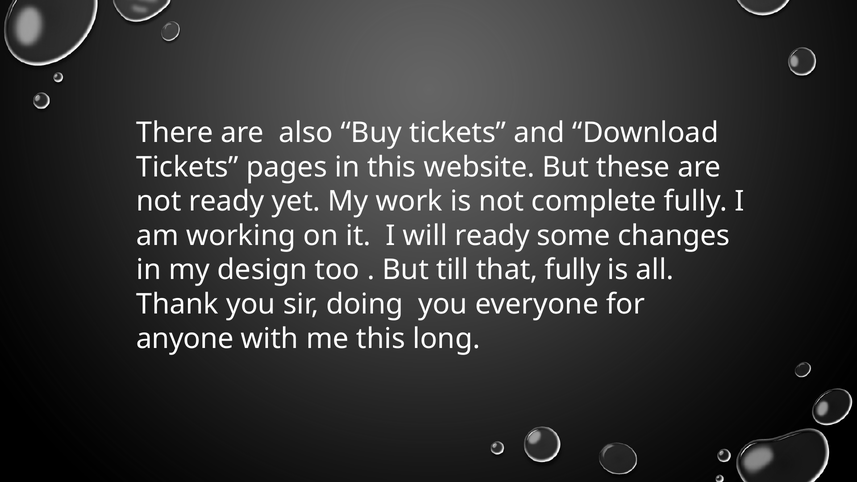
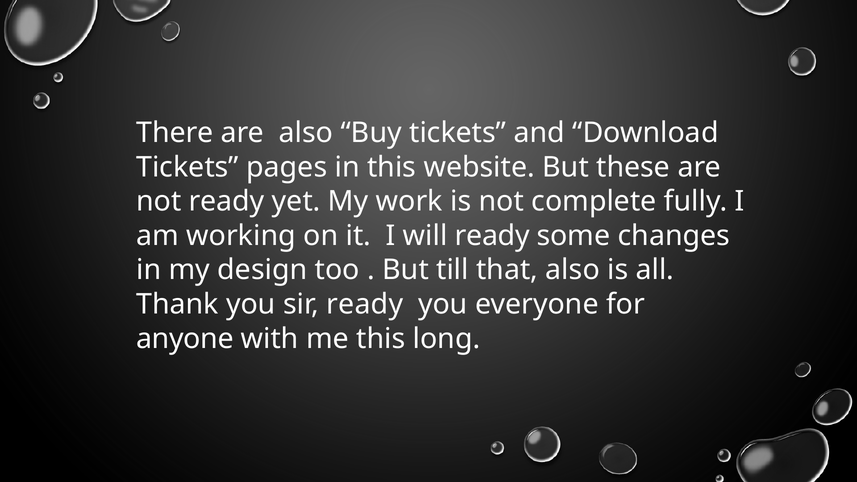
that fully: fully -> also (573, 270)
sir doing: doing -> ready (365, 304)
